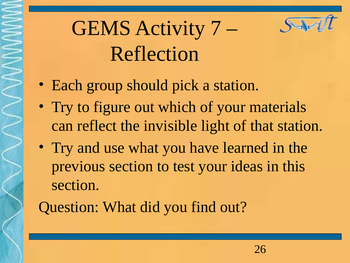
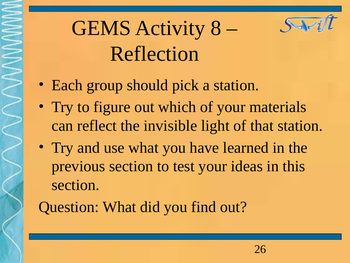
7: 7 -> 8 (216, 28)
